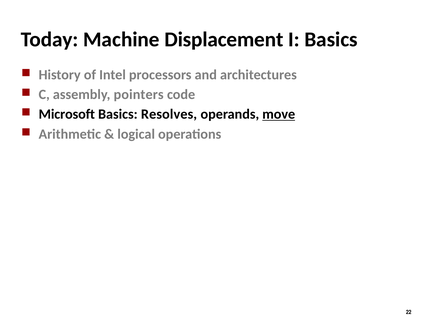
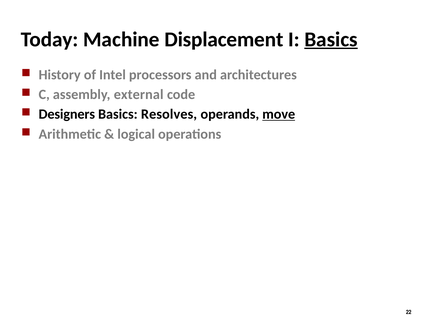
Basics underline: none -> present (331, 39)
pointers: pointers -> external (139, 95)
Microsoft: Microsoft -> Designers (67, 115)
